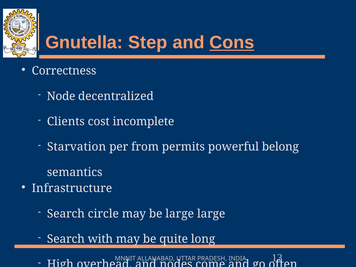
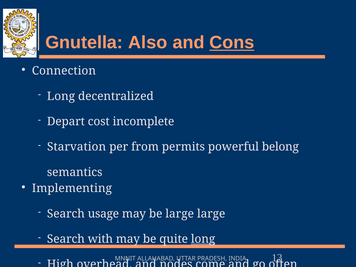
Step: Step -> Also (148, 42)
Correctness: Correctness -> Connection (64, 71)
Node: Node -> Long (61, 96)
Clients: Clients -> Depart (66, 121)
Infrastructure: Infrastructure -> Implementing (72, 188)
circle: circle -> usage (103, 214)
long underline: none -> present (203, 239)
